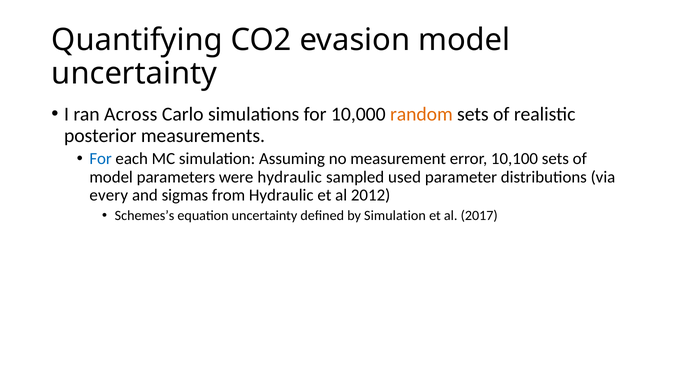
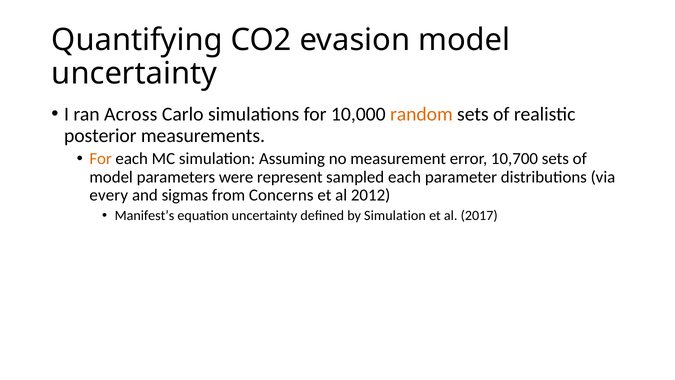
For colour: blue -> orange (101, 159)
10,100: 10,100 -> 10,700 (514, 159)
were hydraulic: hydraulic -> represent (290, 177)
sampled used: used -> each (405, 177)
from Hydraulic: Hydraulic -> Concerns (281, 195)
Schemes’s: Schemes’s -> Manifest’s (145, 215)
